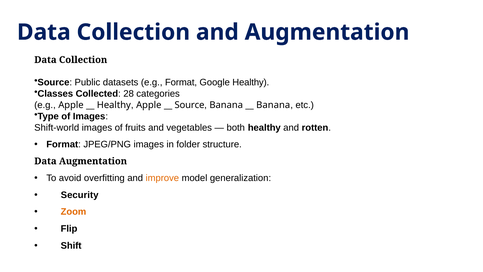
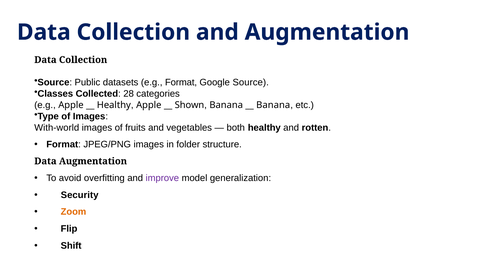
Google Healthy: Healthy -> Source (251, 82)
Source: Source -> Shown (189, 105)
Shift-world: Shift-world -> With-world (57, 127)
improve colour: orange -> purple (162, 178)
